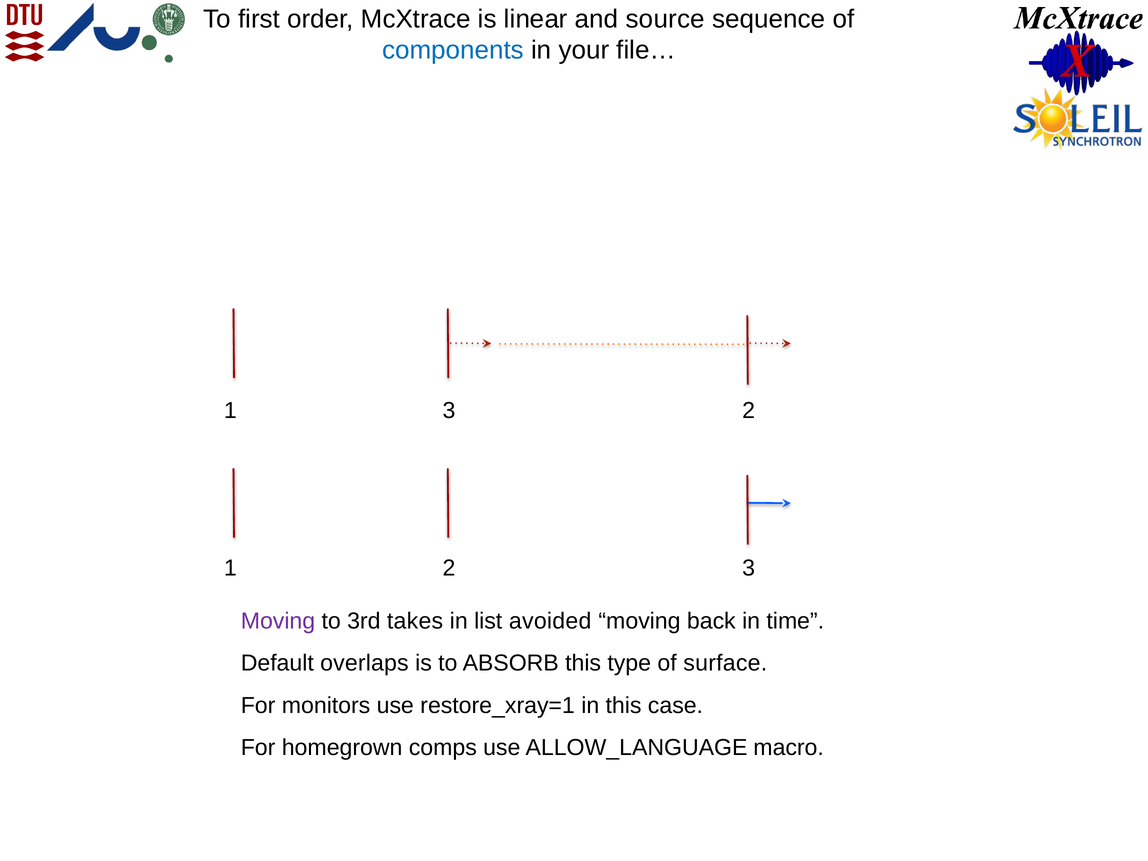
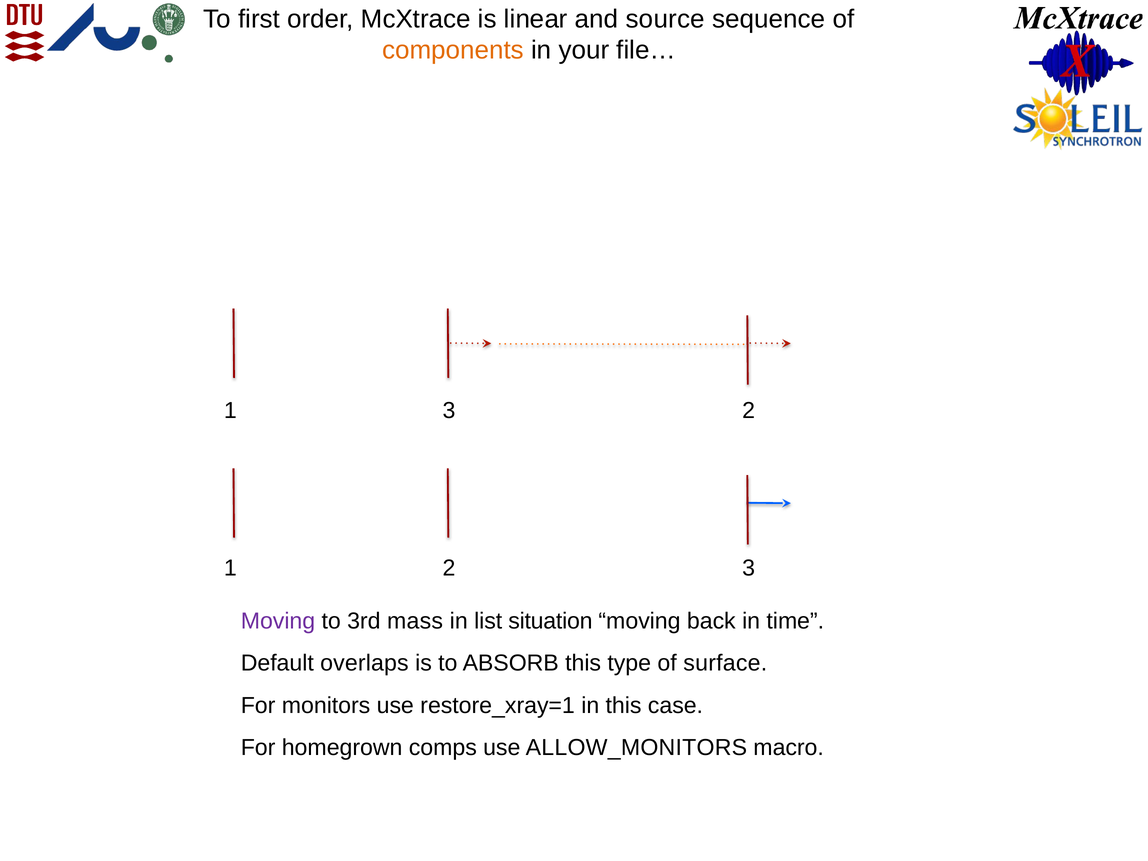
components colour: blue -> orange (453, 50)
takes: takes -> mass (415, 621)
avoided: avoided -> situation (550, 621)
ALLOW_LANGUAGE: ALLOW_LANGUAGE -> ALLOW_MONITORS (636, 748)
